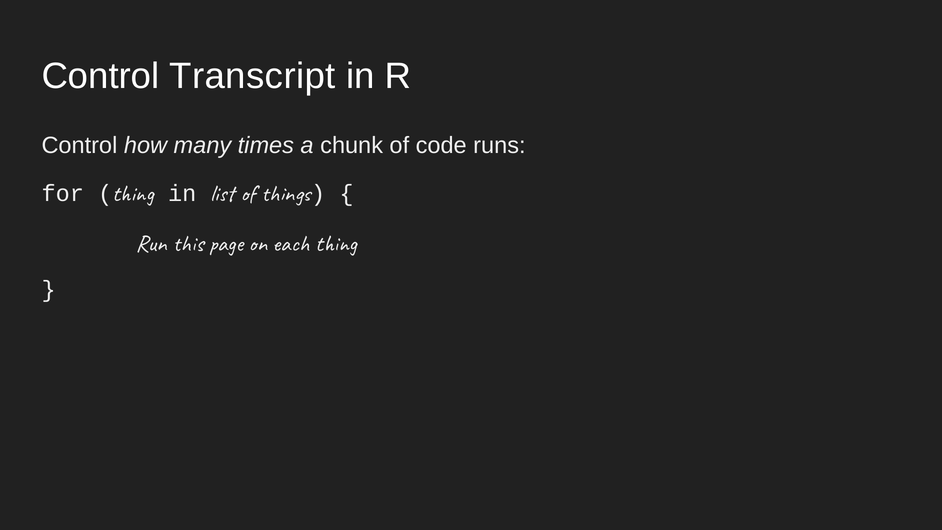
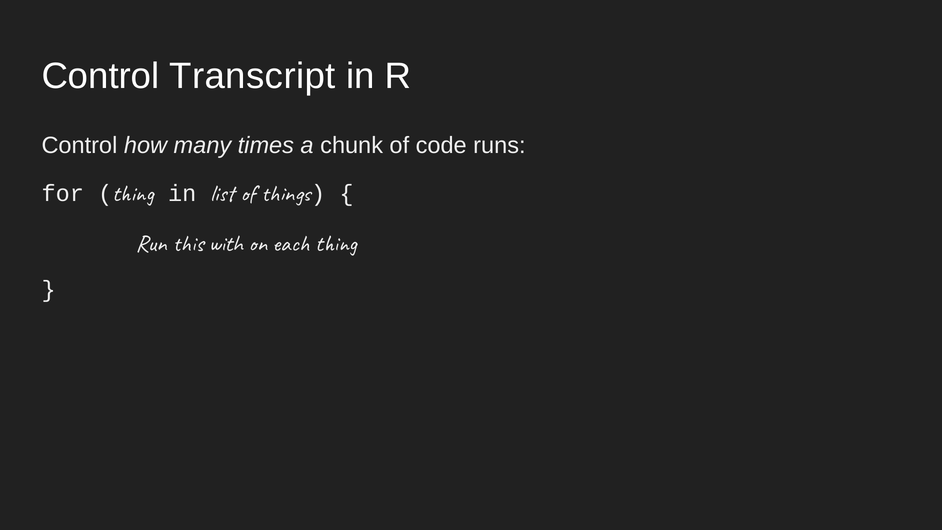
page: page -> with (226, 243)
